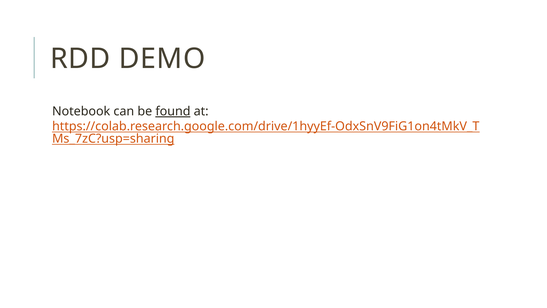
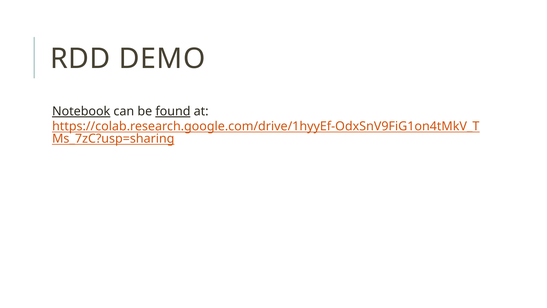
Notebook underline: none -> present (81, 111)
